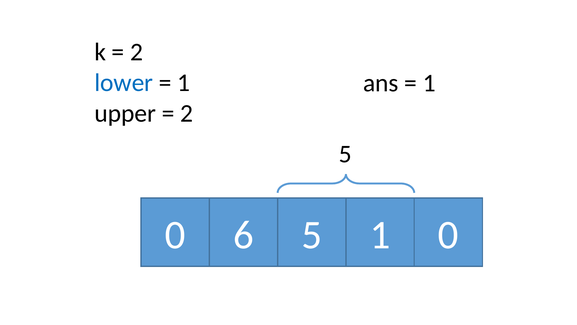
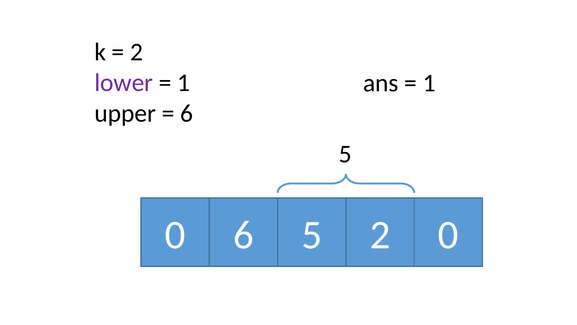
lower colour: blue -> purple (124, 83)
2: 2 -> 6 (187, 113)
5 1: 1 -> 2 (380, 235)
